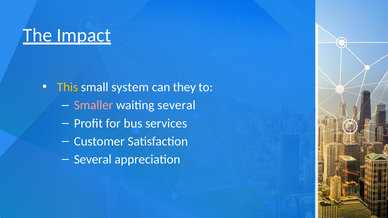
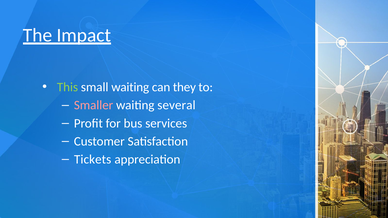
This colour: yellow -> light green (67, 87)
small system: system -> waiting (130, 87)
Several: Several -> Tickets (93, 160)
